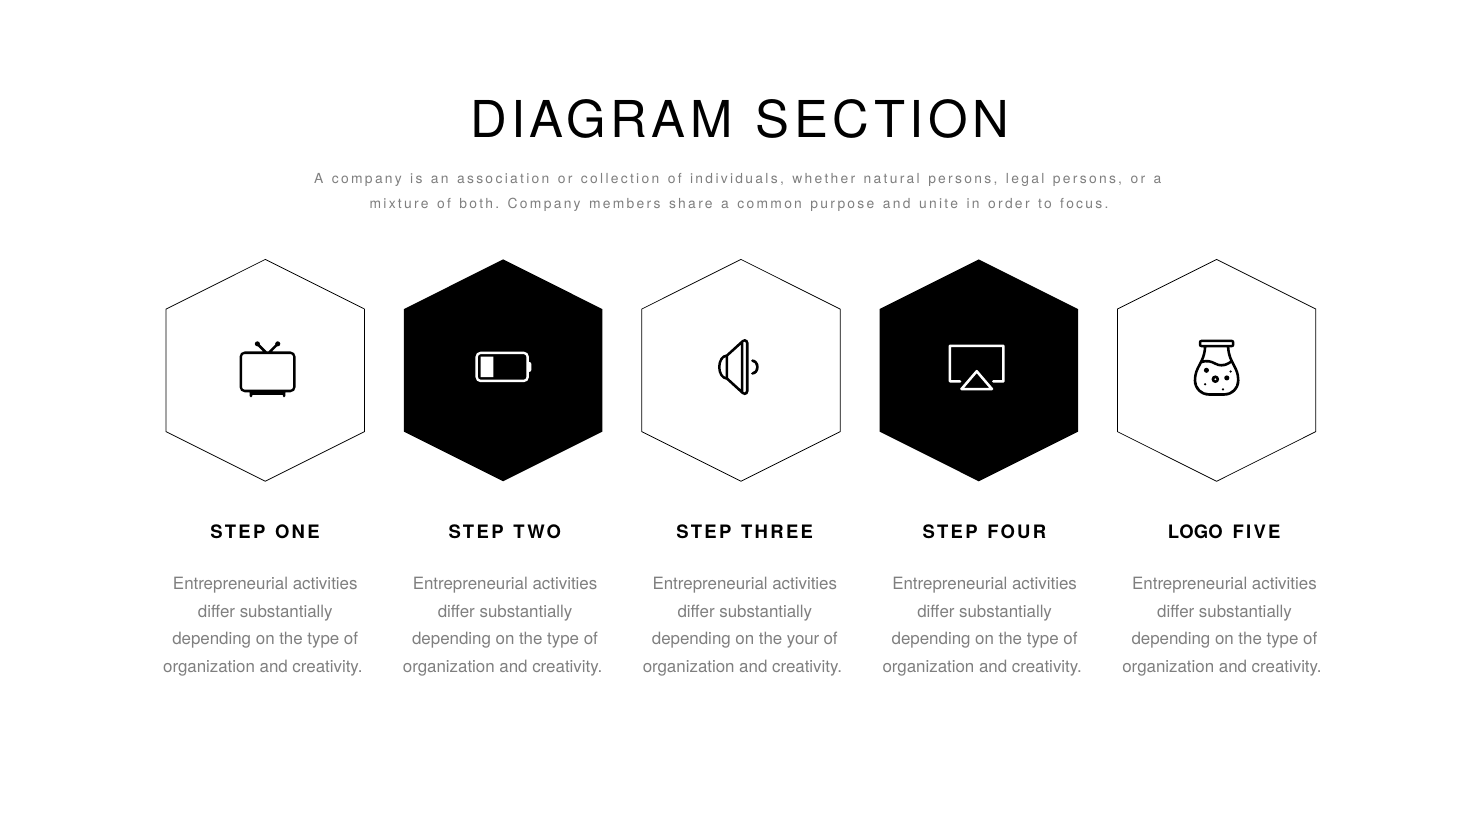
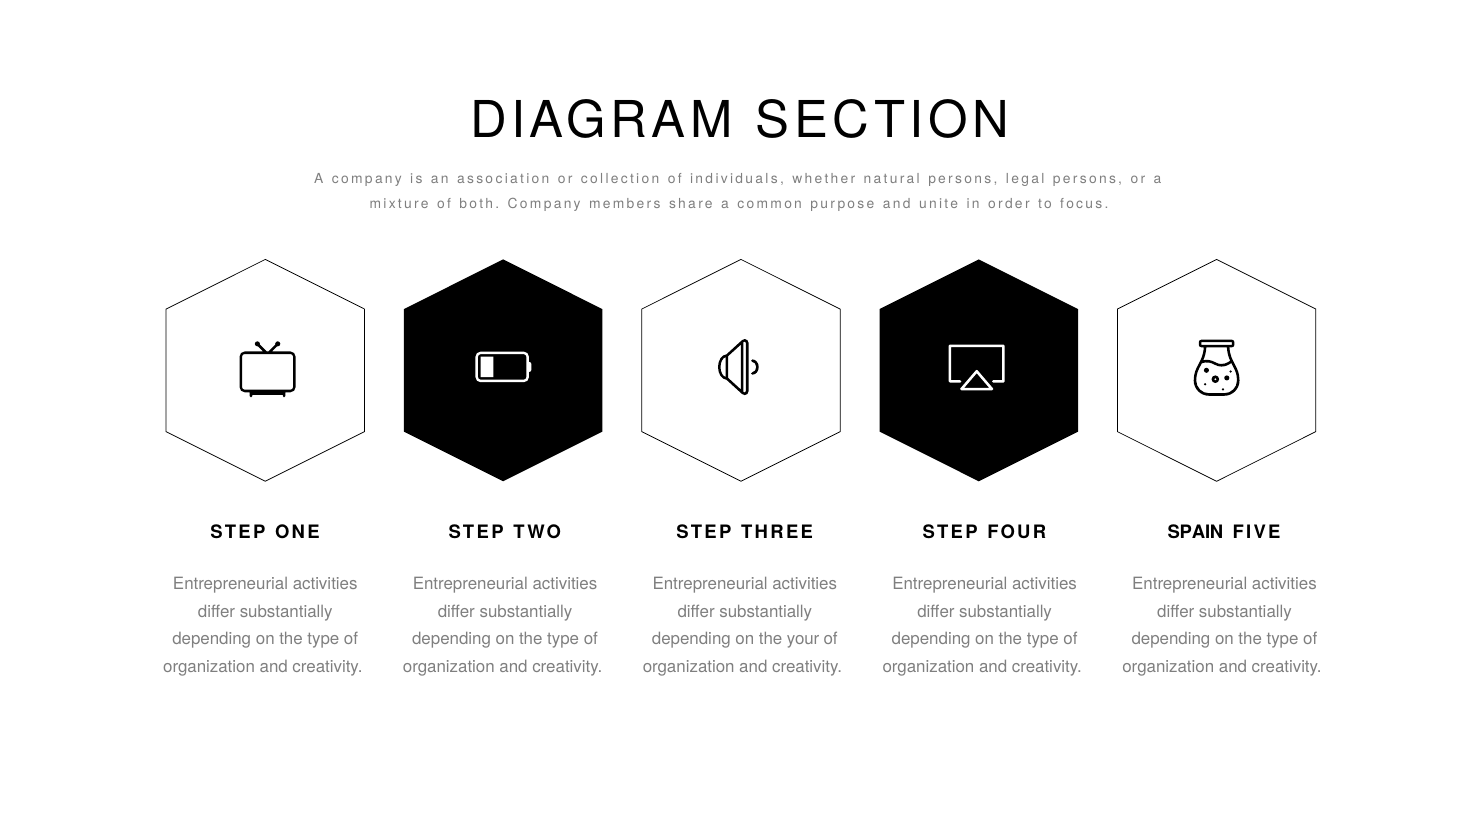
LOGO: LOGO -> SPAIN (1195, 532)
